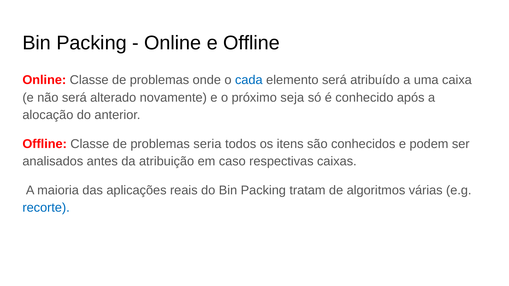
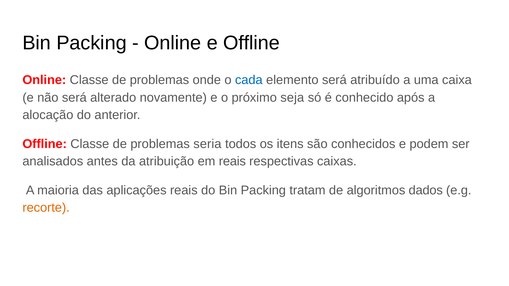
em caso: caso -> reais (232, 162)
várias: várias -> dados (426, 190)
recorte colour: blue -> orange (46, 208)
